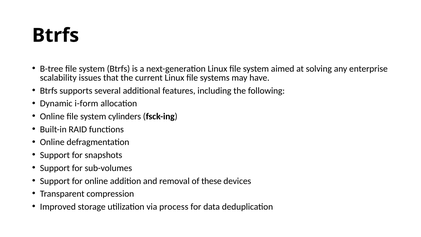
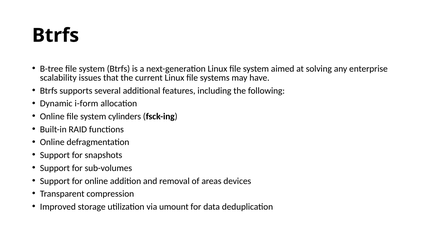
these: these -> areas (211, 181)
process: process -> umount (174, 207)
